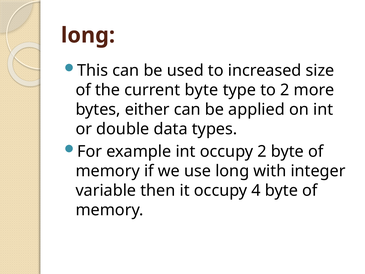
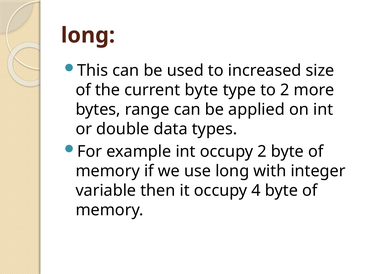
either: either -> range (147, 109)
